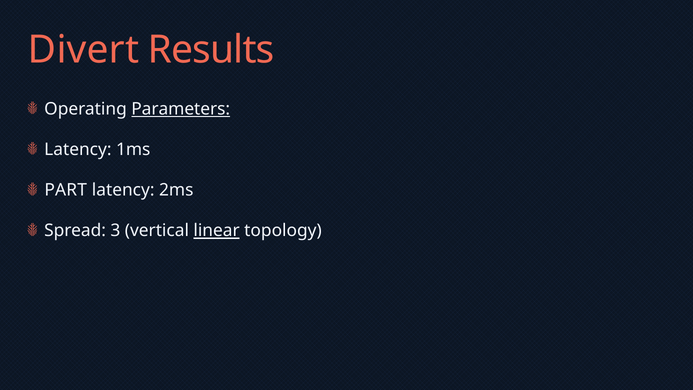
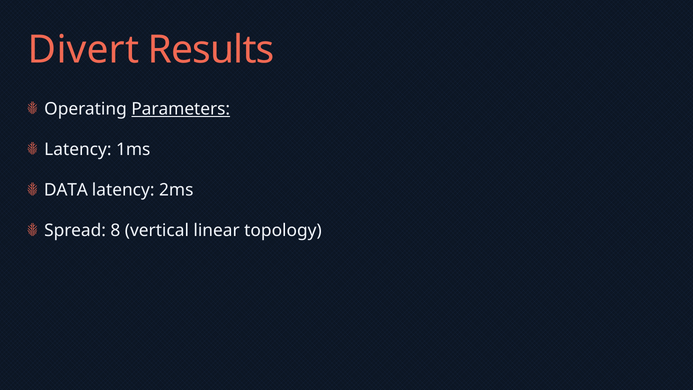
PART: PART -> DATA (66, 190)
3: 3 -> 8 (115, 231)
linear underline: present -> none (217, 231)
